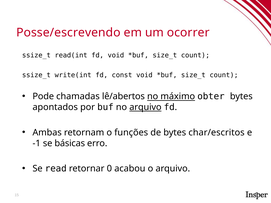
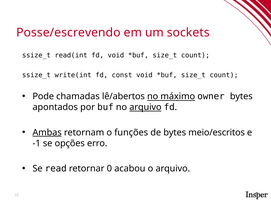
ocorrer: ocorrer -> sockets (188, 33)
obter: obter -> owner (211, 96)
Ambas underline: none -> present (47, 133)
char/escritos: char/escritos -> meio/escritos (217, 133)
básicas: básicas -> opções (70, 143)
